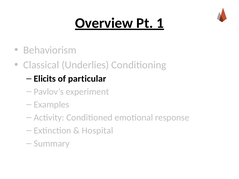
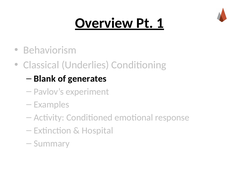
Elicits: Elicits -> Blank (45, 79)
particular: particular -> generates (87, 79)
